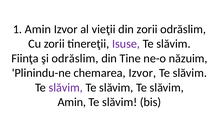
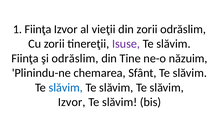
1 Amin: Amin -> Fiinţa (38, 29)
chemarea Izvor: Izvor -> Sfânt (142, 73)
slăvim colour: purple -> blue (66, 88)
Amin: Amin -> Izvor (72, 102)
